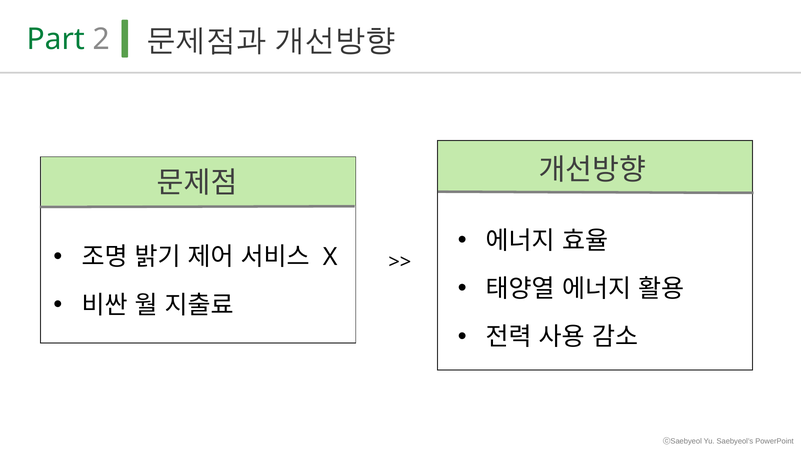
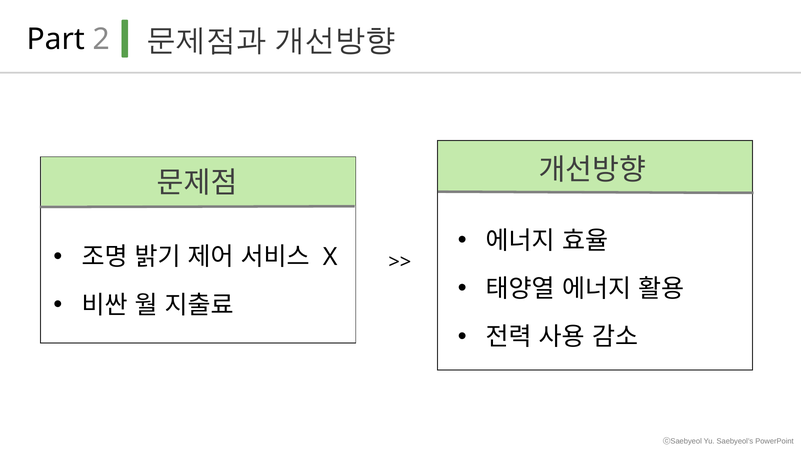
Part colour: green -> black (56, 39)
